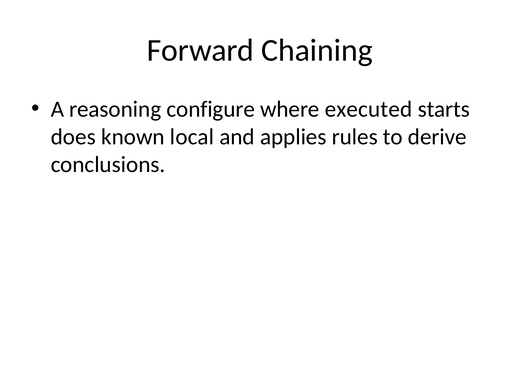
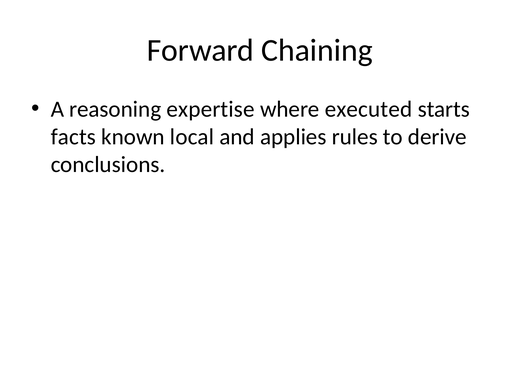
configure: configure -> expertise (211, 109)
does: does -> facts (73, 137)
